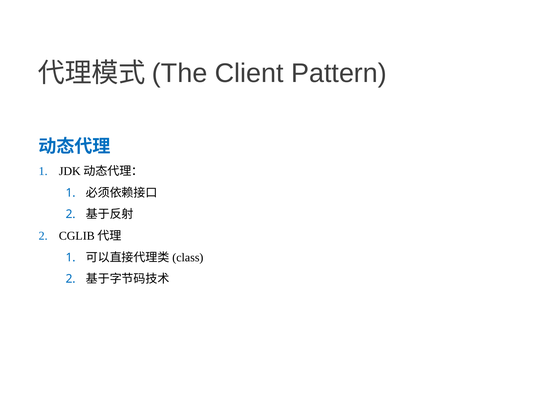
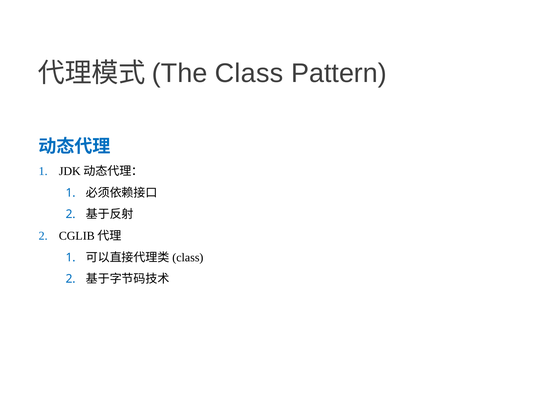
Client: Client -> Class (249, 73)
